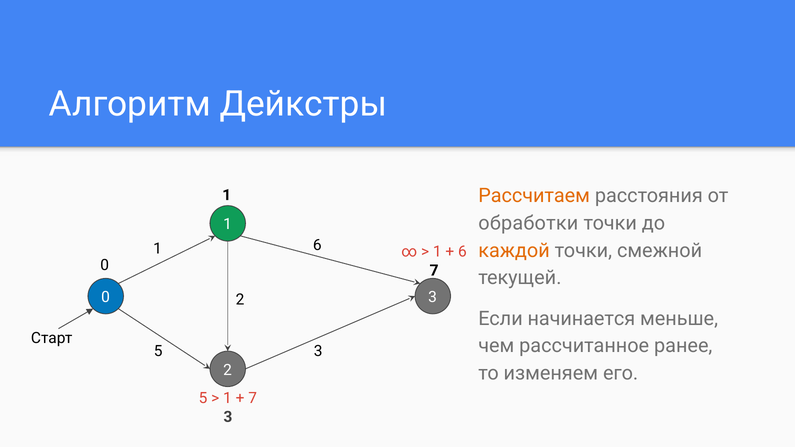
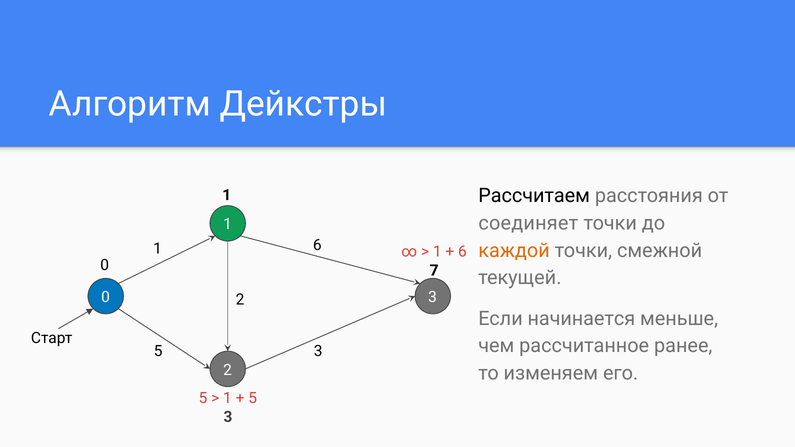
Рассчитаем colour: orange -> black (534, 196)
обработки: обработки -> соединяет (528, 223)
7: 7 -> 5 (253, 398)
